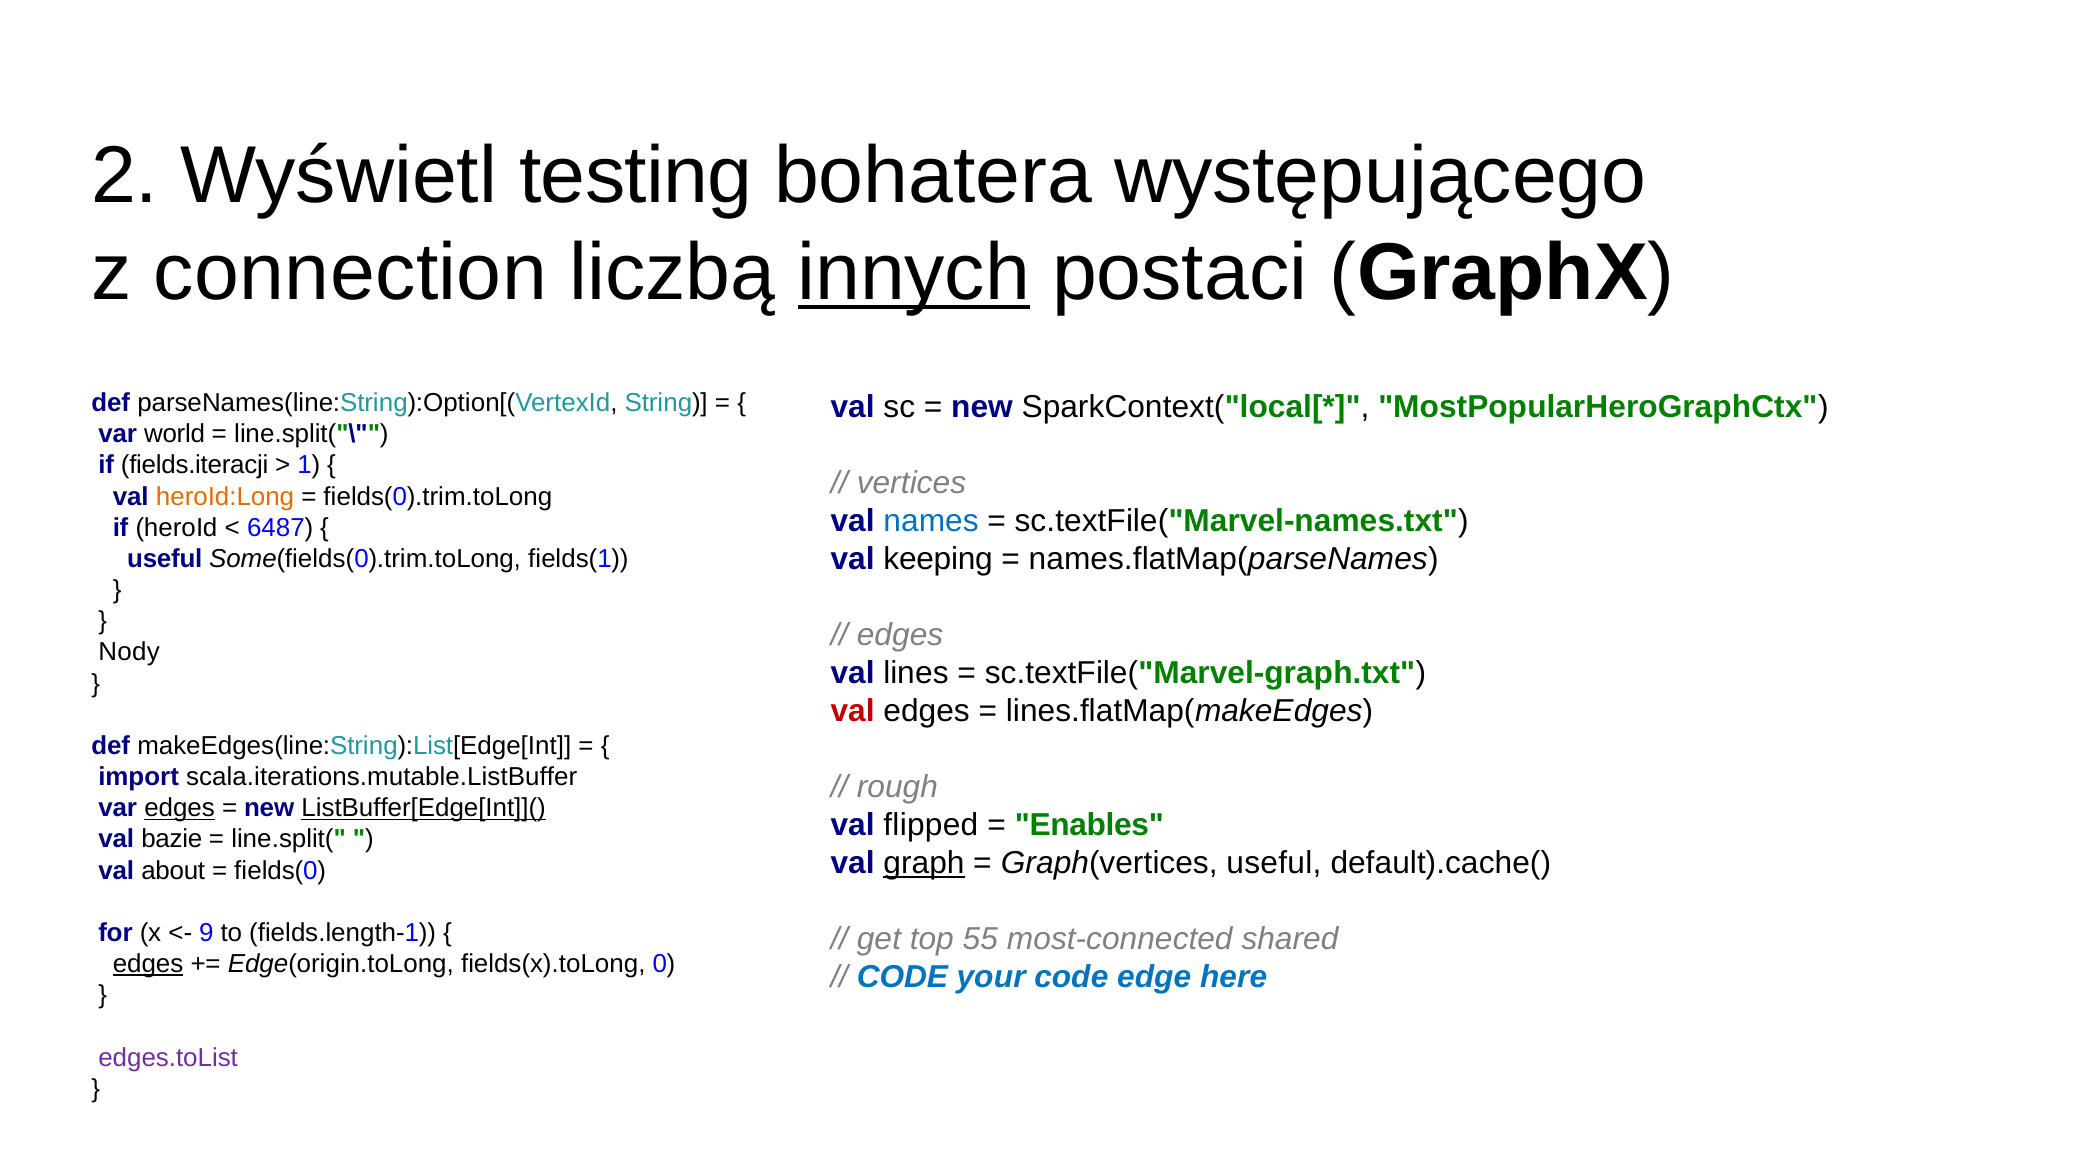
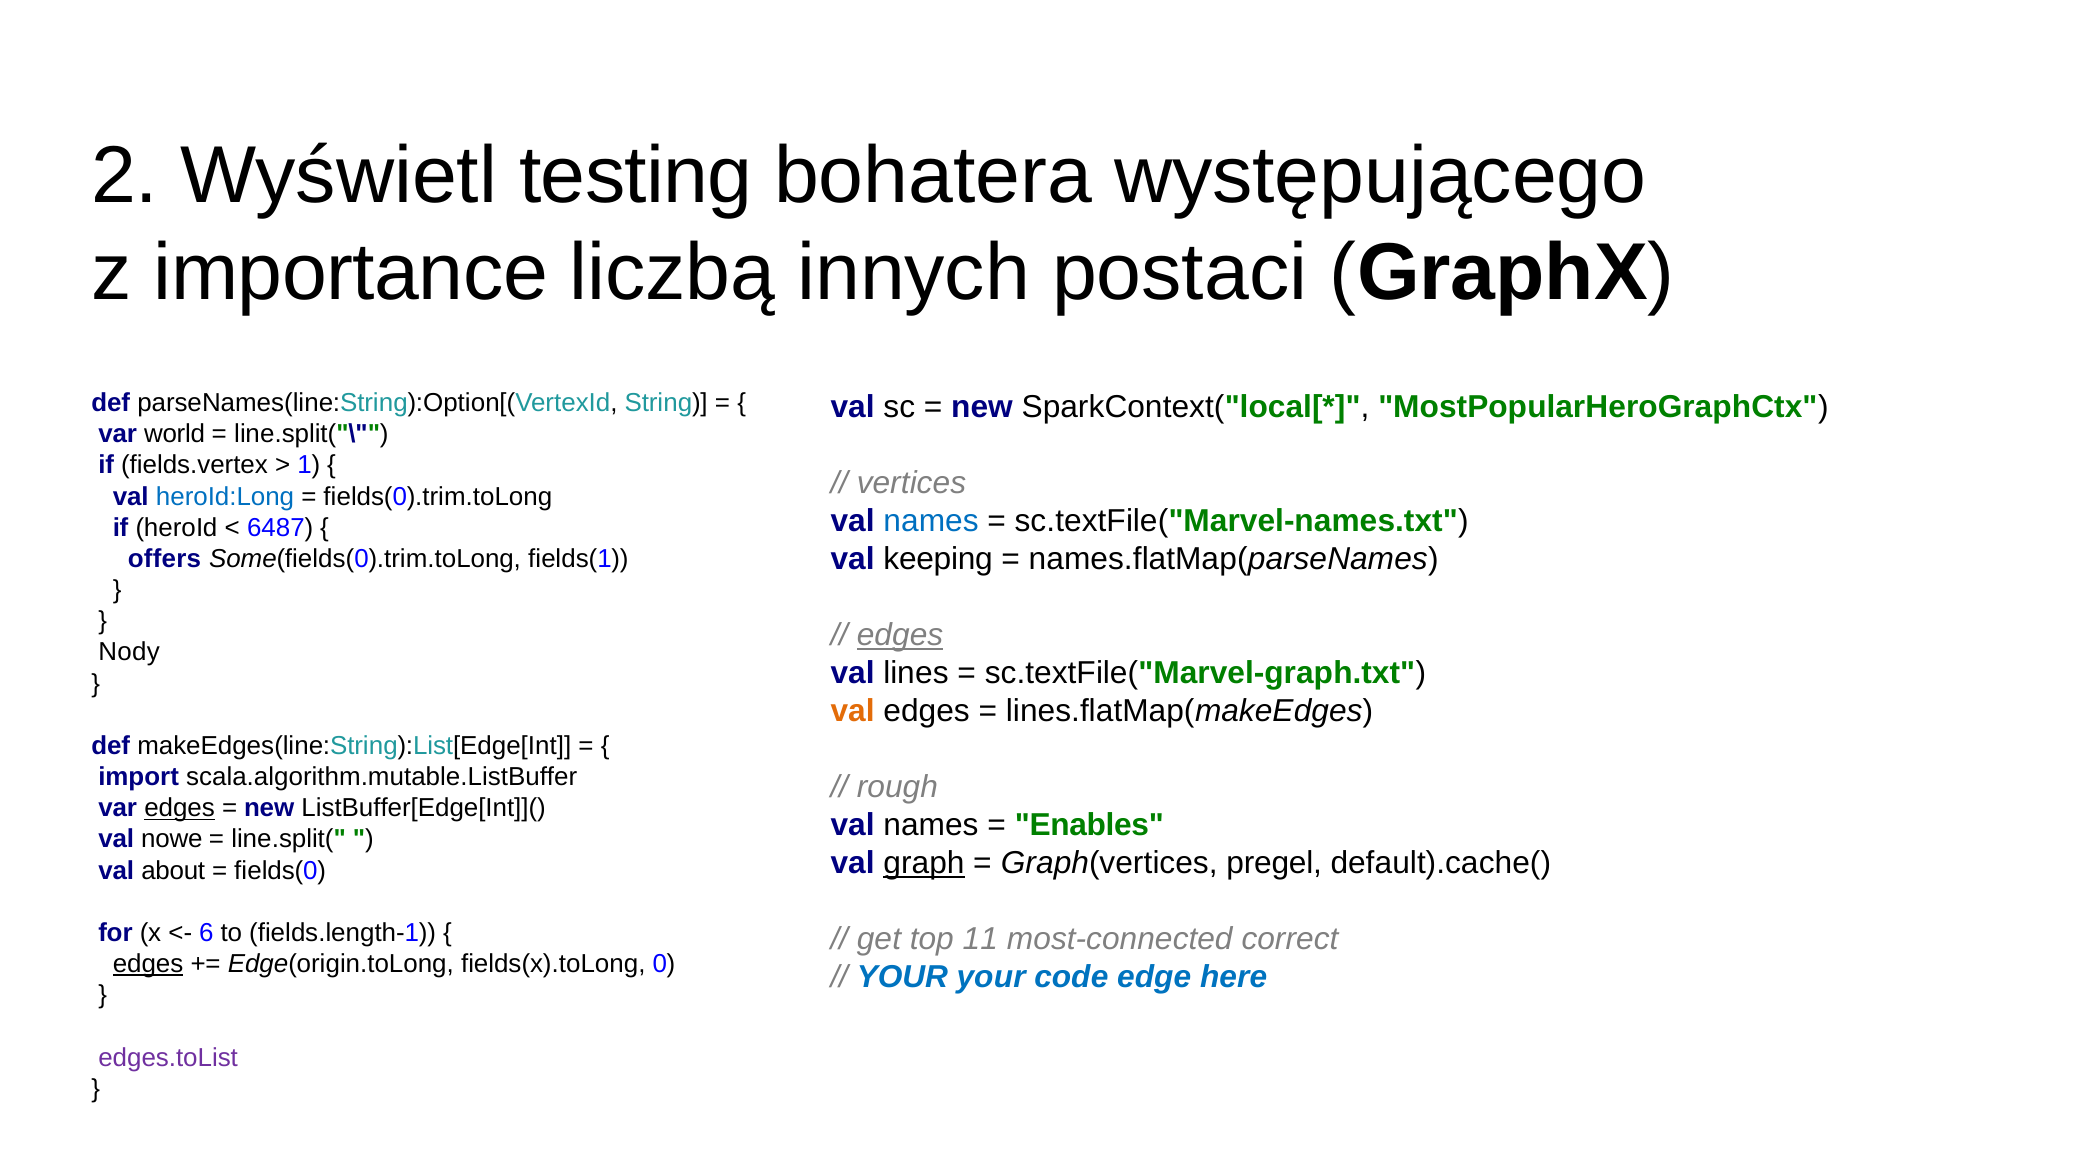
connection: connection -> importance (351, 272)
innych underline: present -> none (914, 272)
fields.iteracji: fields.iteracji -> fields.vertex (194, 465)
heroId:Long colour: orange -> blue (225, 497)
useful: useful -> offers (164, 559)
edges underline: none -> present (900, 635)
val colour: red -> orange (853, 711)
scala.iterations.mutable.ListBuffer: scala.iterations.mutable.ListBuffer -> scala.algorithm.mutable.ListBuffer (382, 777)
ListBuffer[Edge[Int]]( underline: present -> none (424, 808)
flipped: flipped -> names (931, 825)
bazie: bazie -> nowe (172, 839)
Graph(vertices useful: useful -> pregel (1274, 863)
9: 9 -> 6 (206, 933)
55: 55 -> 11 (980, 939)
shared: shared -> correct (1290, 939)
CODE: CODE -> YOUR (902, 977)
